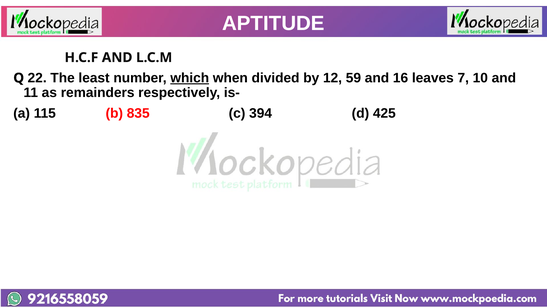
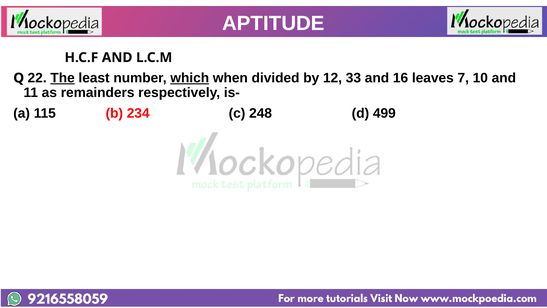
The underline: none -> present (63, 78)
59: 59 -> 33 (353, 78)
835: 835 -> 234 (138, 113)
394: 394 -> 248 (261, 113)
425: 425 -> 499 (384, 113)
